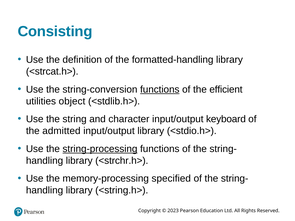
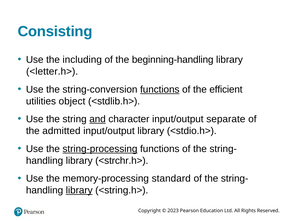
definition: definition -> including (82, 60)
formatted-handling: formatted-handling -> beginning-handling (173, 60)
<strcat.h>: <strcat.h> -> <letter.h> (52, 72)
and underline: none -> present (98, 119)
keyboard: keyboard -> separate (226, 119)
specified: specified -> standard (171, 179)
library underline: none -> present (79, 191)
